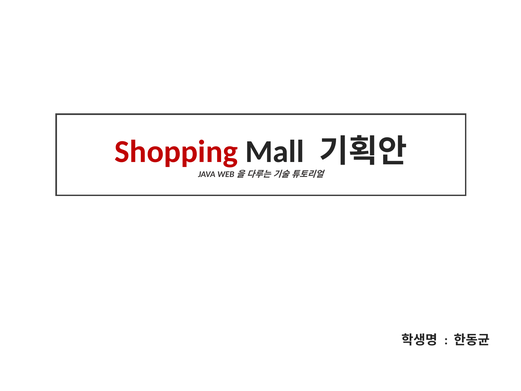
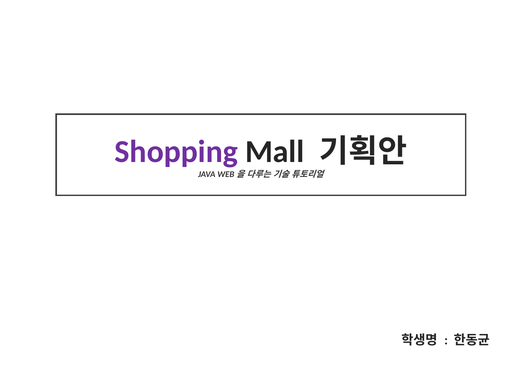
Shopping colour: red -> purple (176, 152)
